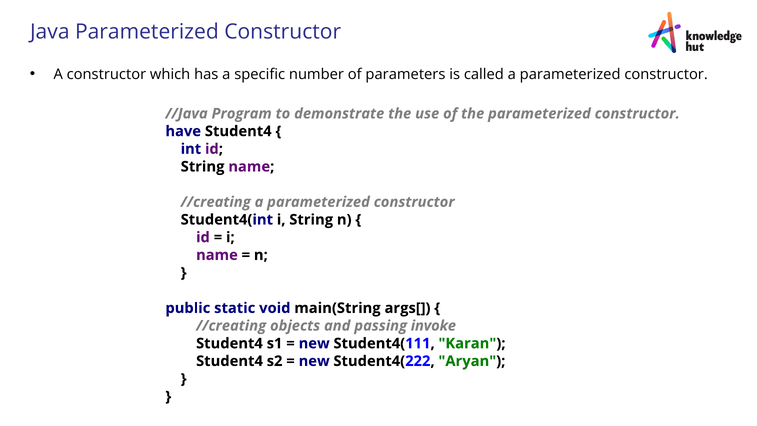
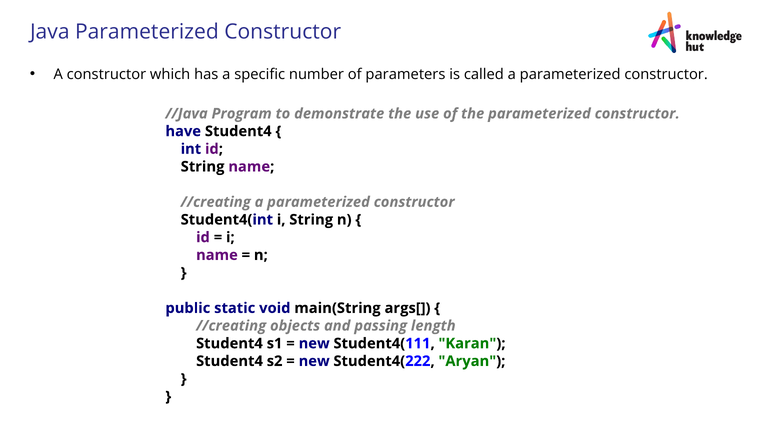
invoke: invoke -> length (433, 326)
